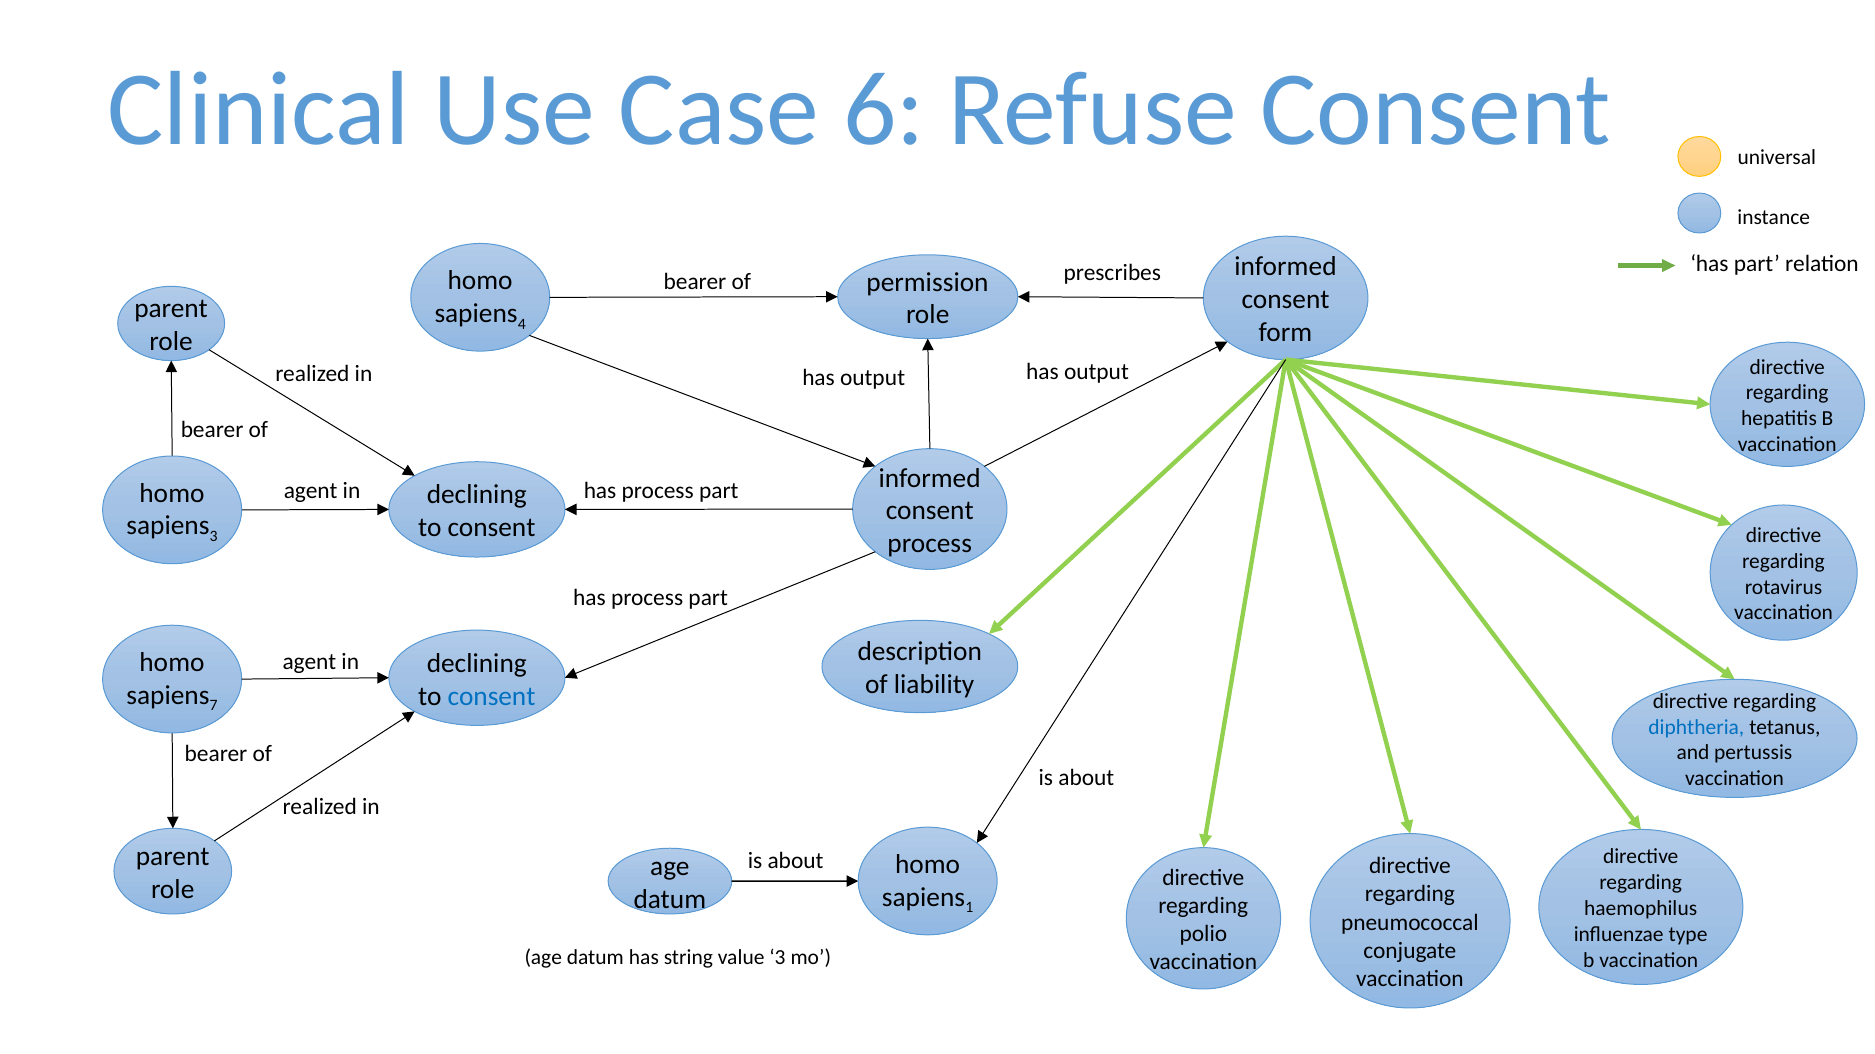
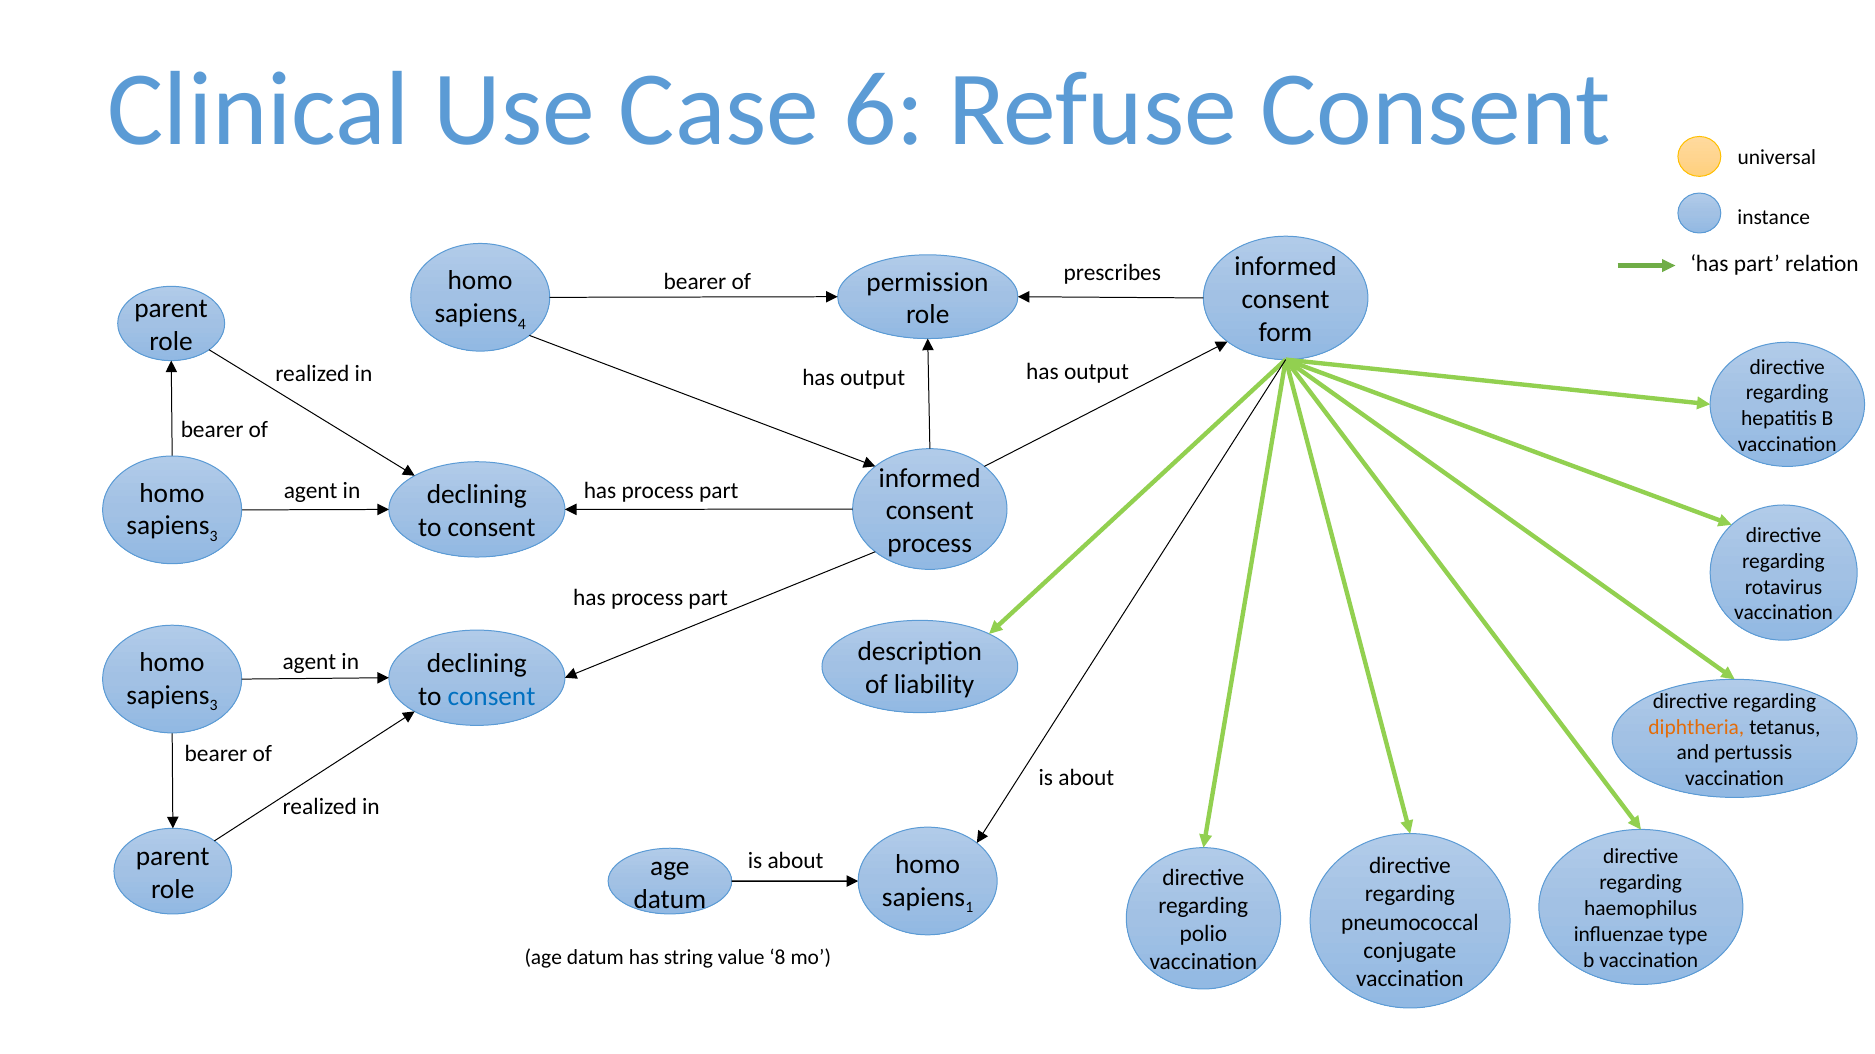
7: 7 -> 3 (214, 706)
diphtheria colour: blue -> orange (1696, 727)
value 3: 3 -> 8 (777, 958)
